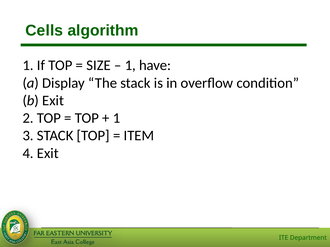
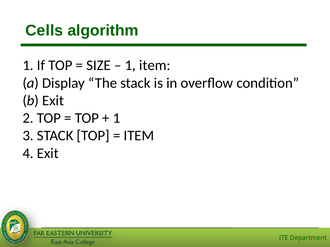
1 have: have -> item (155, 66)
